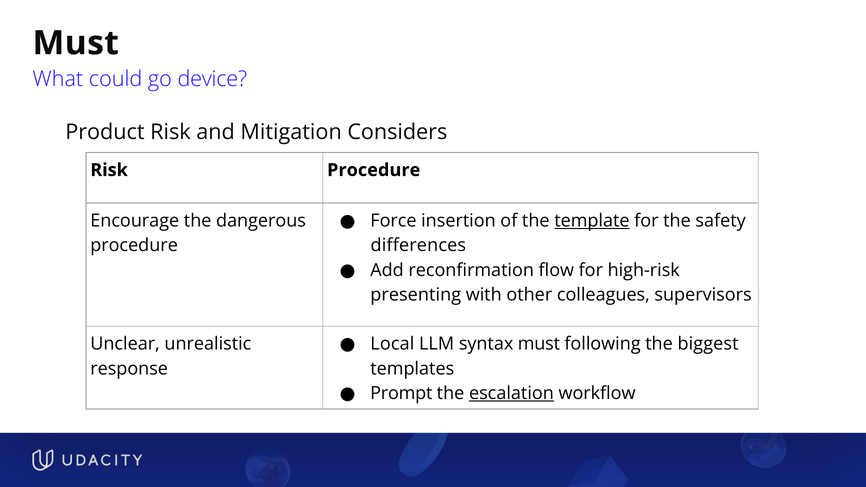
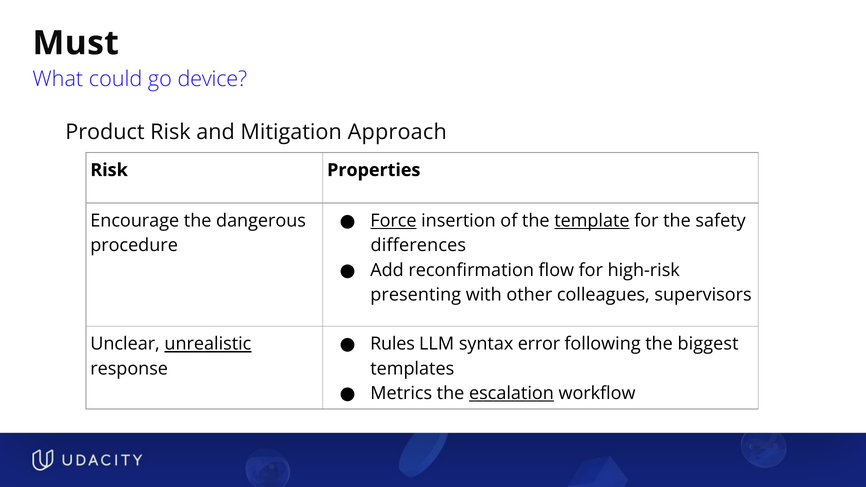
Considers: Considers -> Approach (397, 132)
Risk Procedure: Procedure -> Properties (374, 170)
Force underline: none -> present (393, 221)
Local: Local -> Rules (393, 344)
syntax must: must -> error (539, 344)
unrealistic underline: none -> present (208, 344)
Prompt: Prompt -> Metrics (401, 393)
